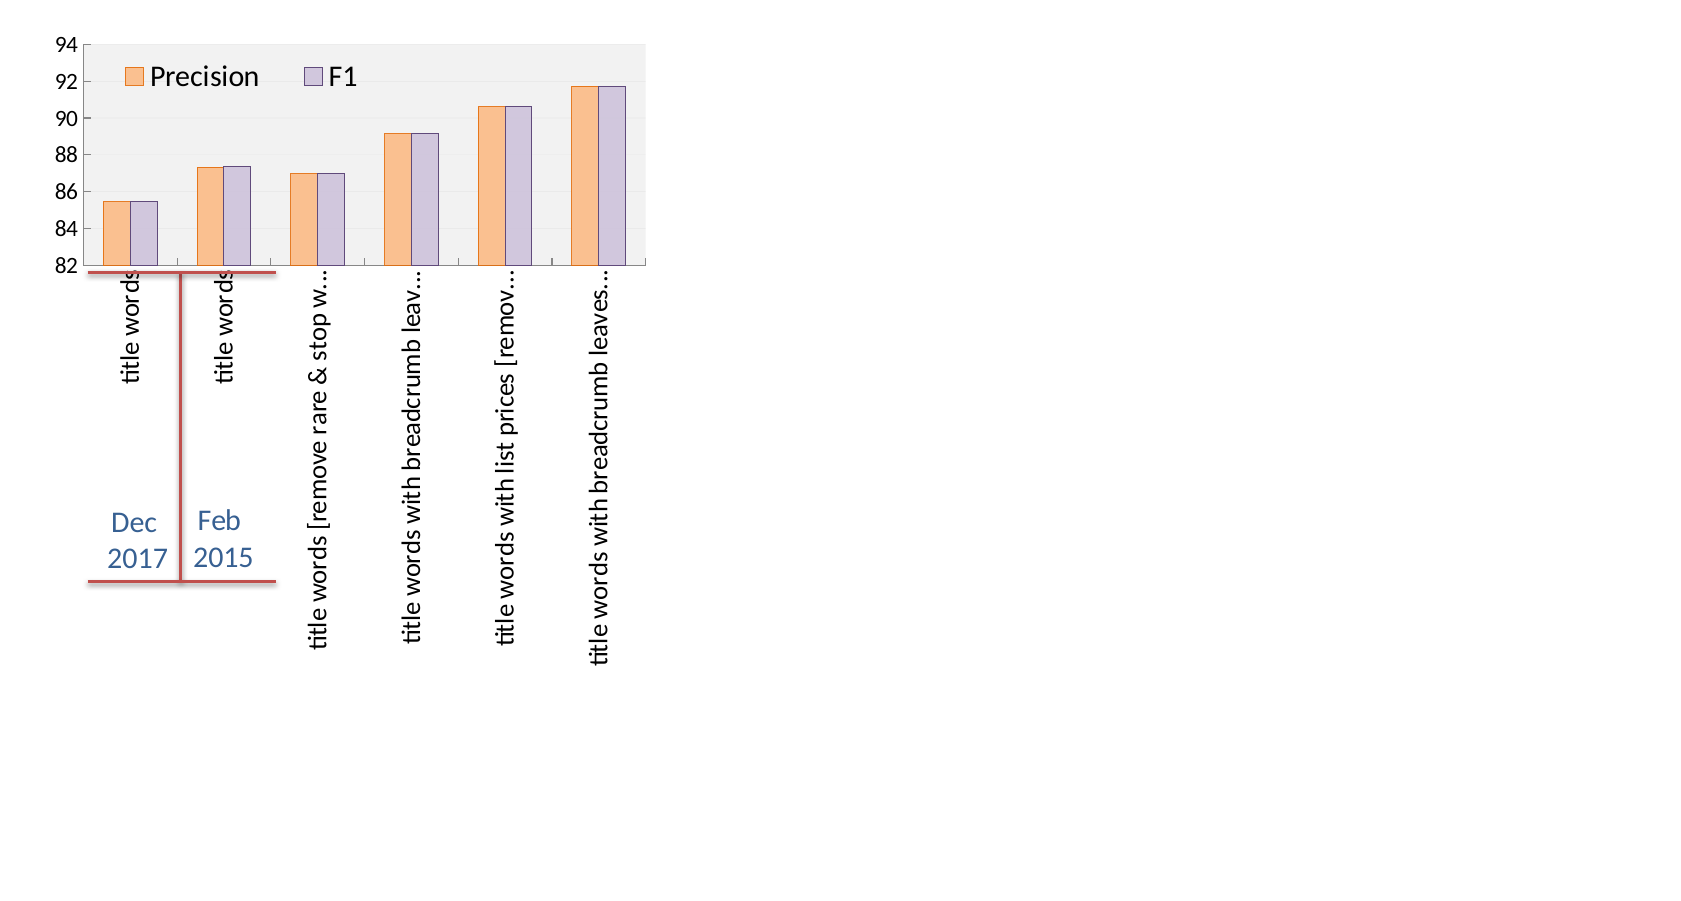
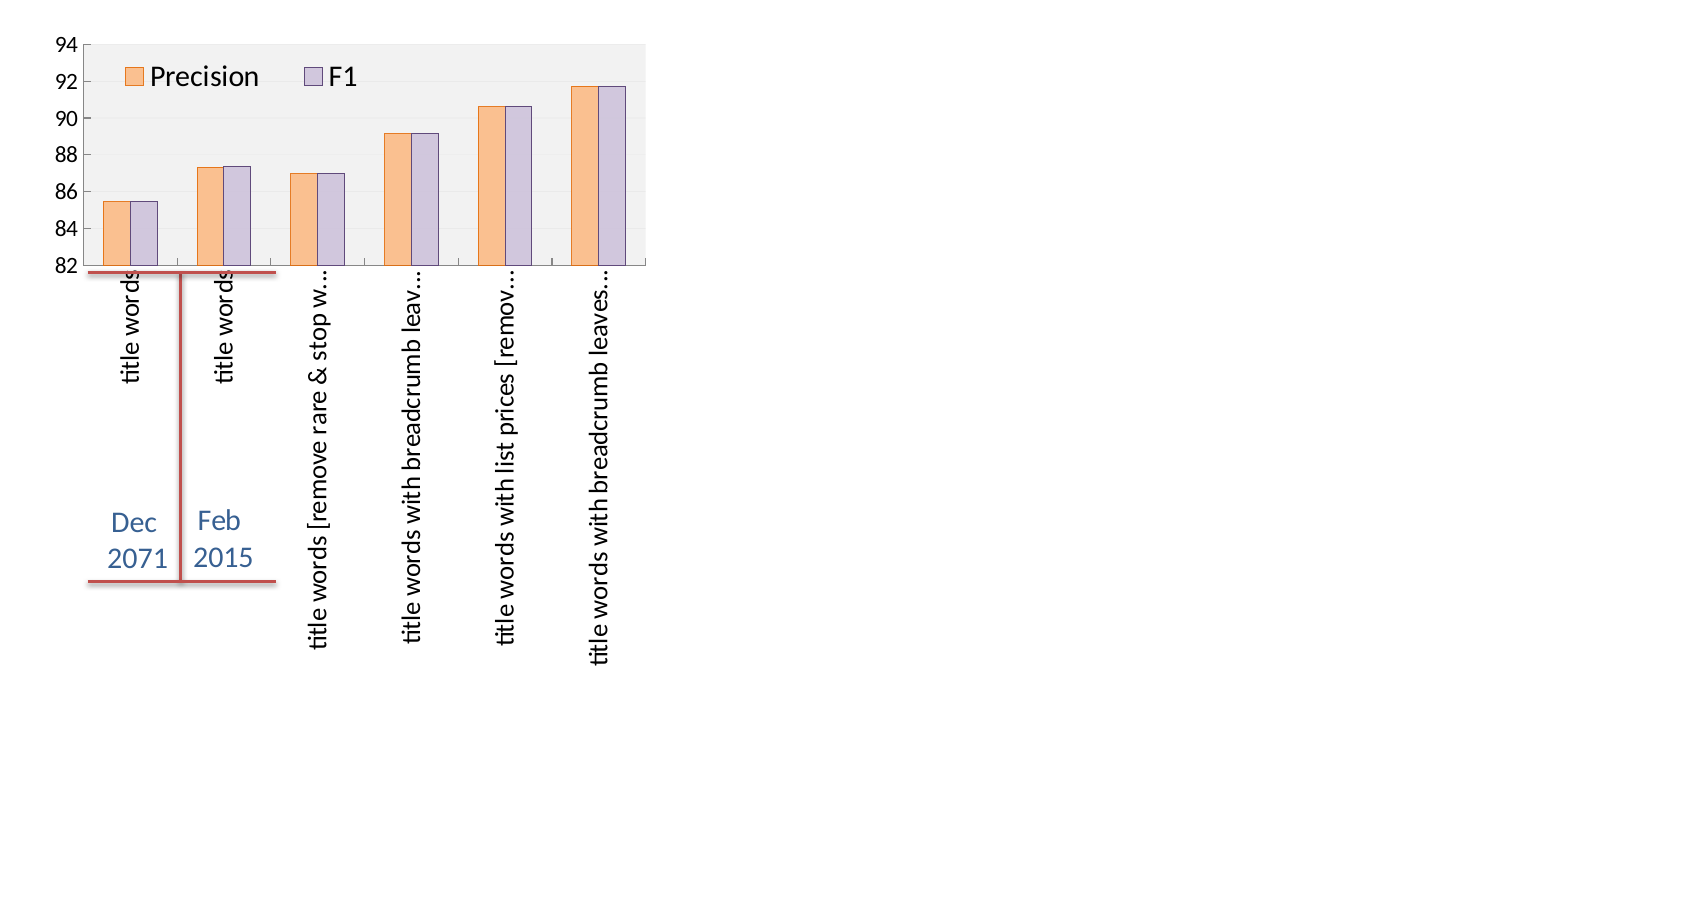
2017: 2017 -> 2071 (138, 558)
